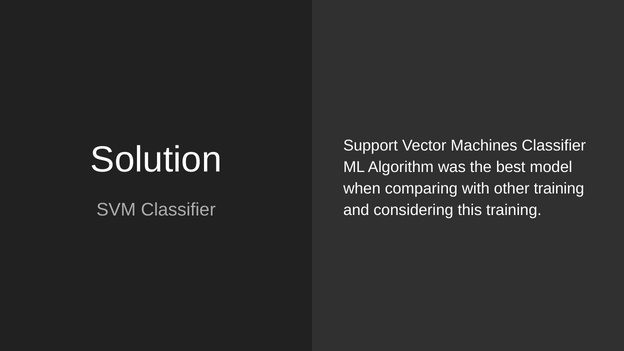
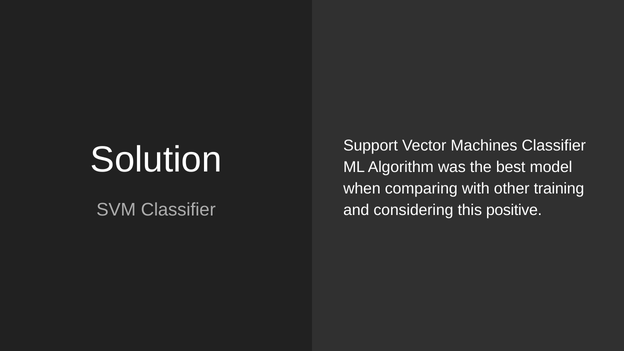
this training: training -> positive (514, 210)
